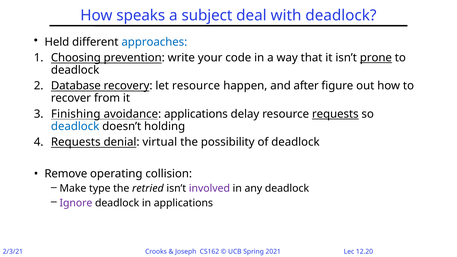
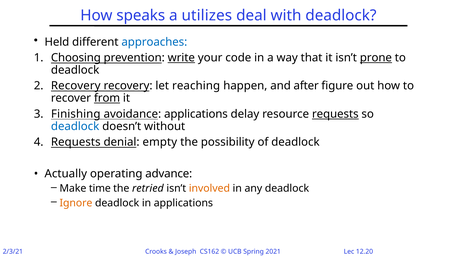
subject: subject -> utilizes (207, 16)
write underline: none -> present (181, 58)
Database: Database -> Recovery (76, 86)
let resource: resource -> reaching (196, 86)
from underline: none -> present (107, 98)
holding: holding -> without (165, 126)
virtual: virtual -> empty (160, 142)
Remove: Remove -> Actually (66, 174)
collision: collision -> advance (169, 174)
type: type -> time (100, 189)
involved colour: purple -> orange (209, 189)
Ignore colour: purple -> orange (76, 203)
